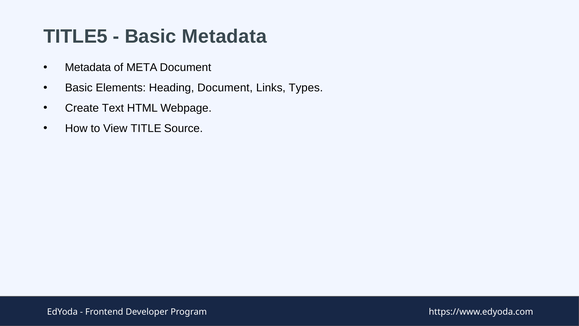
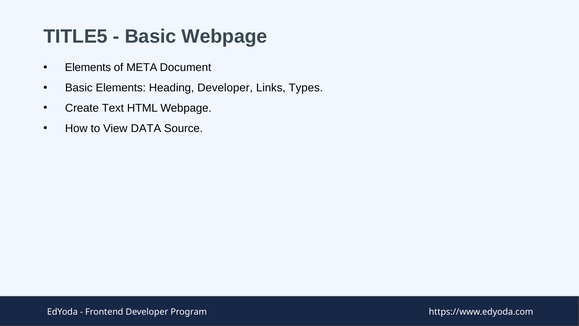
Basic Metadata: Metadata -> Webpage (224, 36)
Metadata: Metadata -> Elements (88, 68)
Heading Document: Document -> Developer (225, 88)
TITLE: TITLE -> DATA (146, 128)
